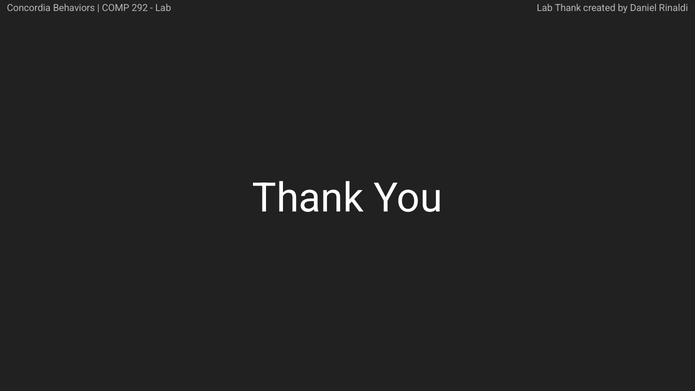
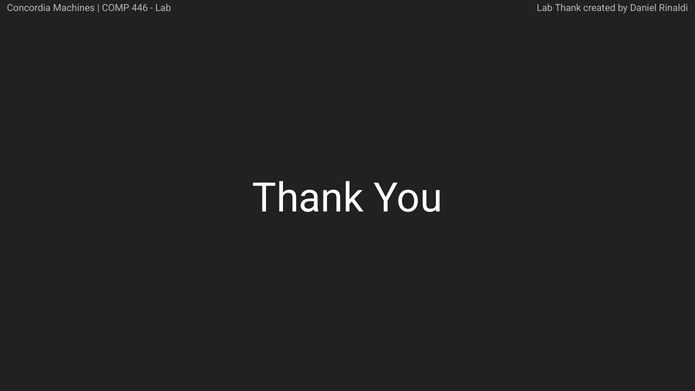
Behaviors: Behaviors -> Machines (74, 8)
292: 292 -> 446 (140, 8)
